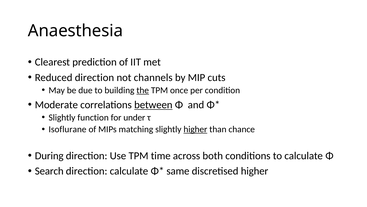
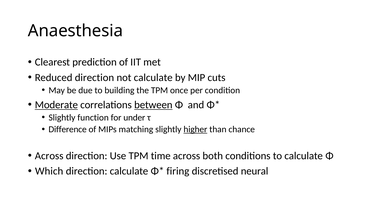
not channels: channels -> calculate (153, 77)
the underline: present -> none (143, 90)
Moderate underline: none -> present (56, 105)
Isoflurane: Isoflurane -> Difference (68, 129)
During: During -> Across (49, 155)
Search: Search -> Which (49, 171)
same: same -> firing (178, 171)
discretised higher: higher -> neural (255, 171)
